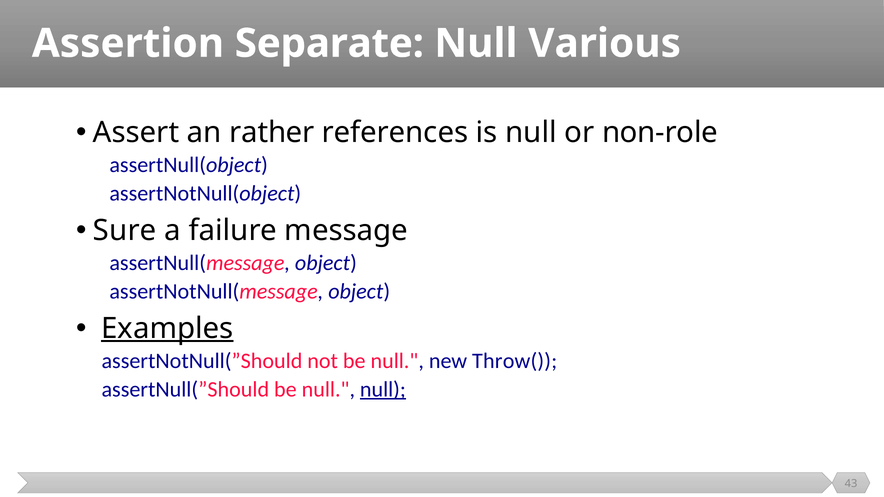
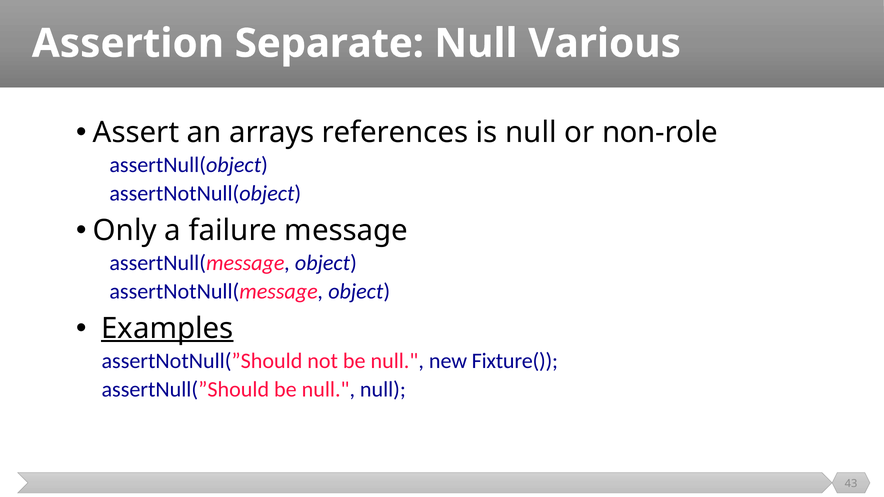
rather: rather -> arrays (272, 133)
Sure: Sure -> Only (125, 231)
Throw(: Throw( -> Fixture( (515, 361)
null underline: present -> none (383, 390)
